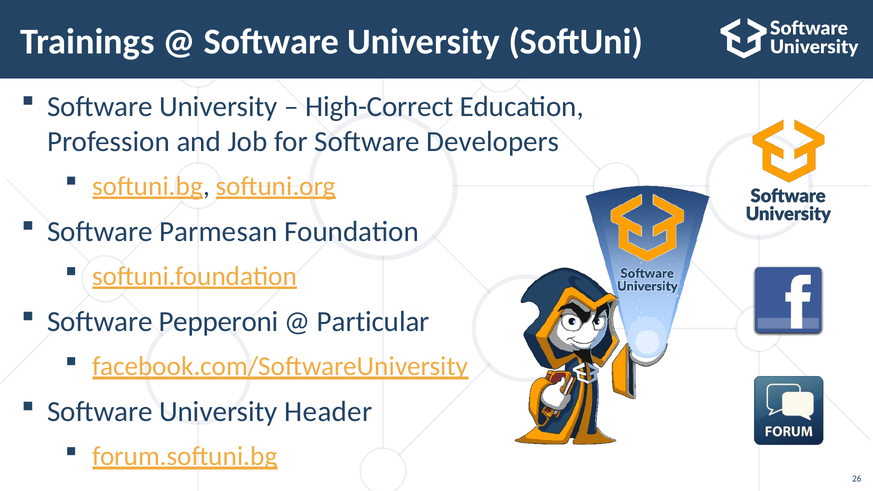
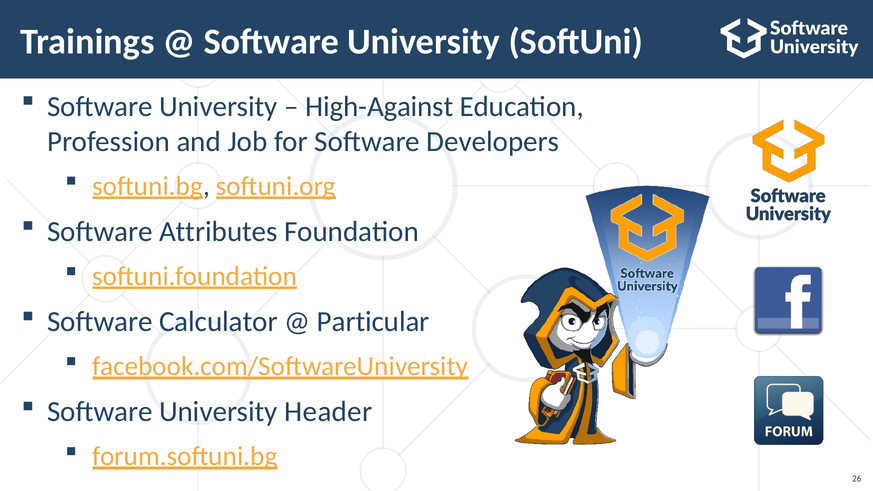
High-Correct: High-Correct -> High-Against (379, 107)
Parmesan: Parmesan -> Attributes (218, 232)
Pepperoni: Pepperoni -> Calculator (218, 322)
